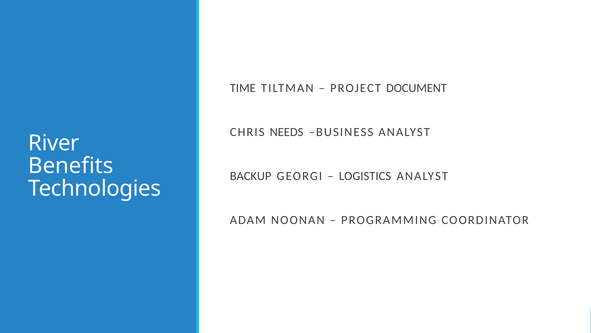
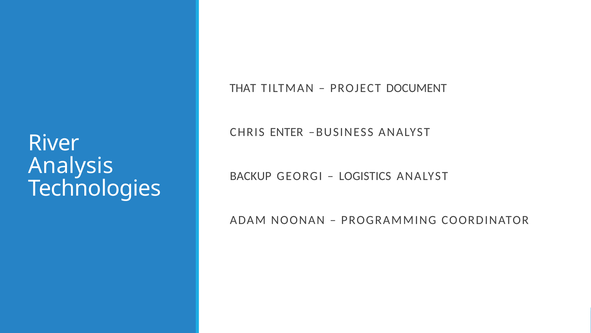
TIME: TIME -> THAT (243, 88)
NEEDS: NEEDS -> ENTER (287, 132)
Benefits: Benefits -> Analysis (71, 166)
